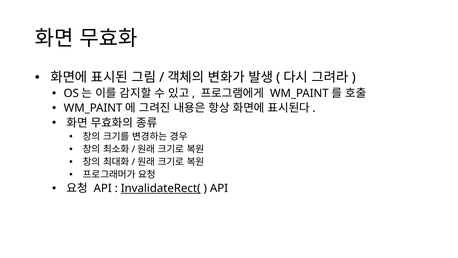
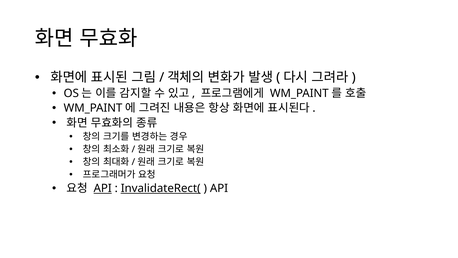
API underline: none -> present (103, 188)
